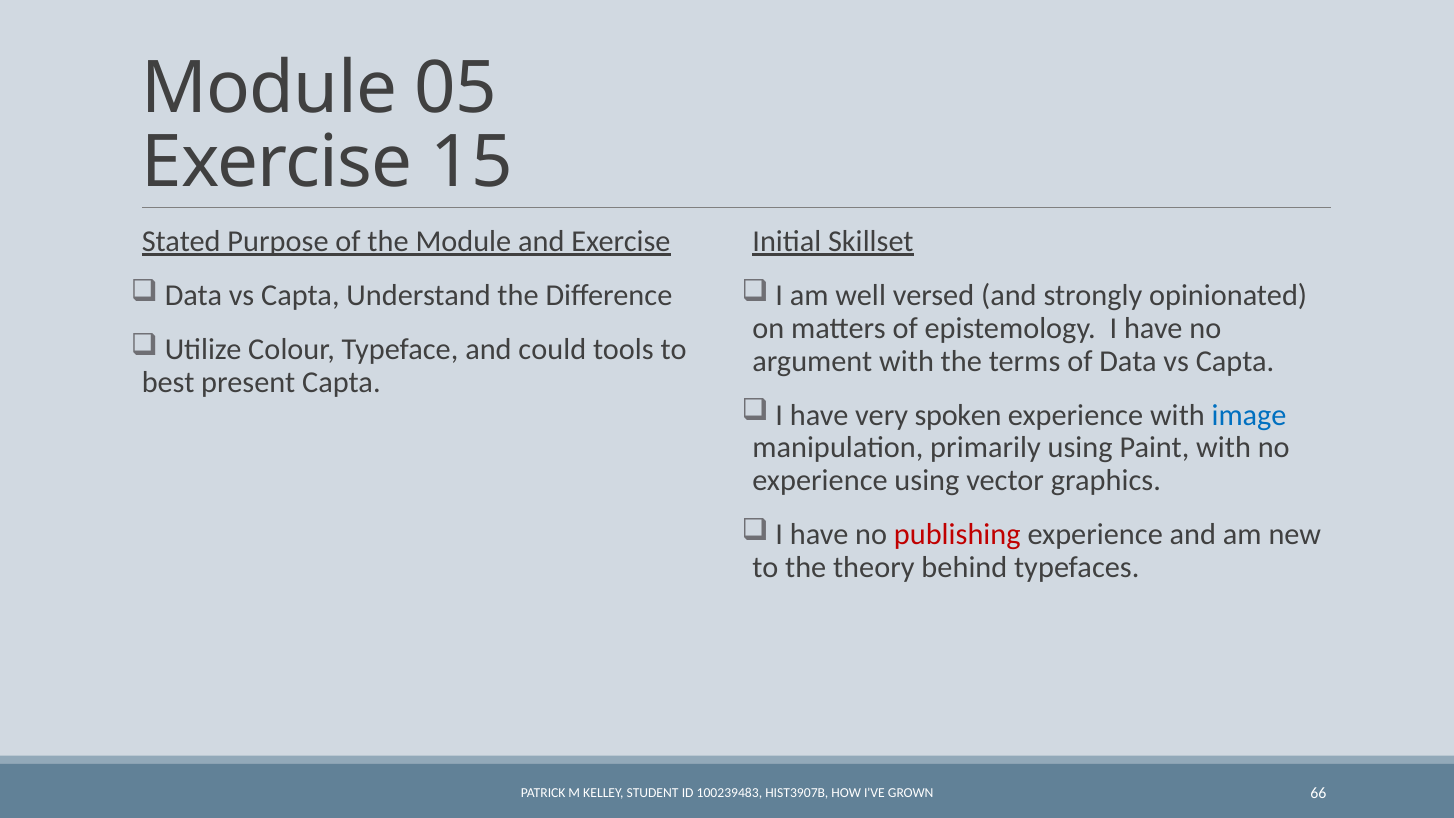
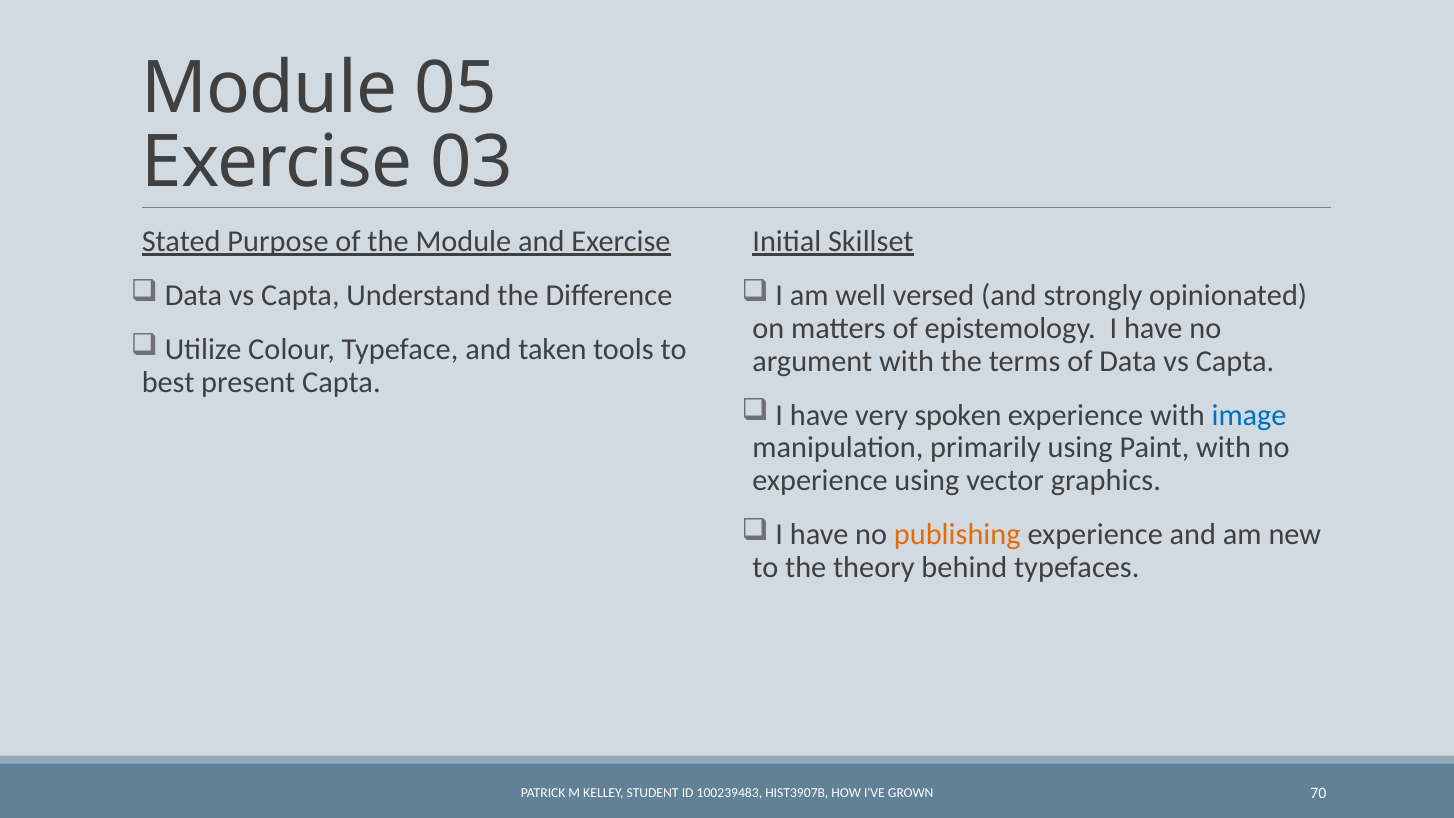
15: 15 -> 03 (471, 163)
could: could -> taken (552, 350)
publishing colour: red -> orange (957, 534)
66: 66 -> 70 (1318, 793)
